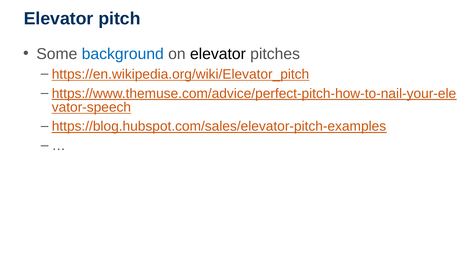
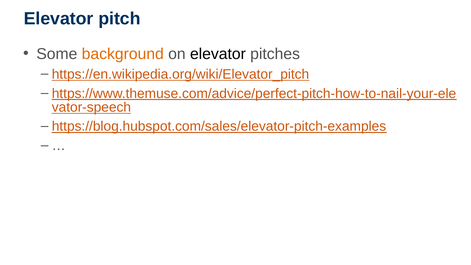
background colour: blue -> orange (123, 54)
